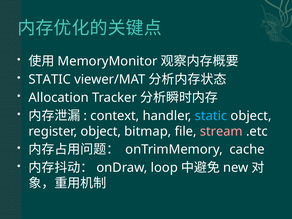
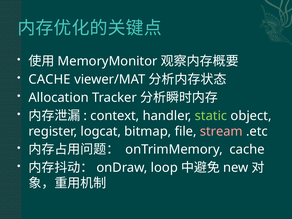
STATIC: STATIC -> CACHE (50, 79)
static colour: light blue -> light green (211, 116)
register object: object -> logcat (101, 131)
